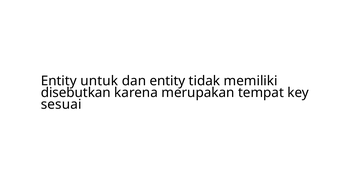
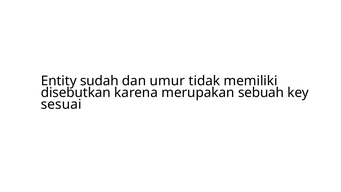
untuk: untuk -> sudah (99, 81)
dan entity: entity -> umur (167, 81)
tempat: tempat -> sebuah (261, 93)
